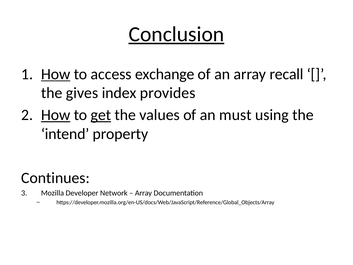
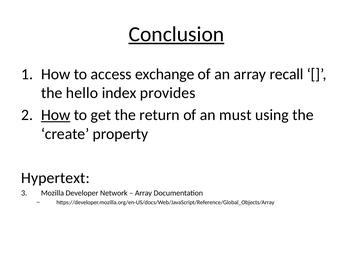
How underline: present -> none (56, 74)
gives: gives -> hello (82, 93)
get underline: present -> none (101, 115)
values: values -> return (160, 115)
intend: intend -> create (65, 134)
Continues: Continues -> Hypertext (55, 178)
